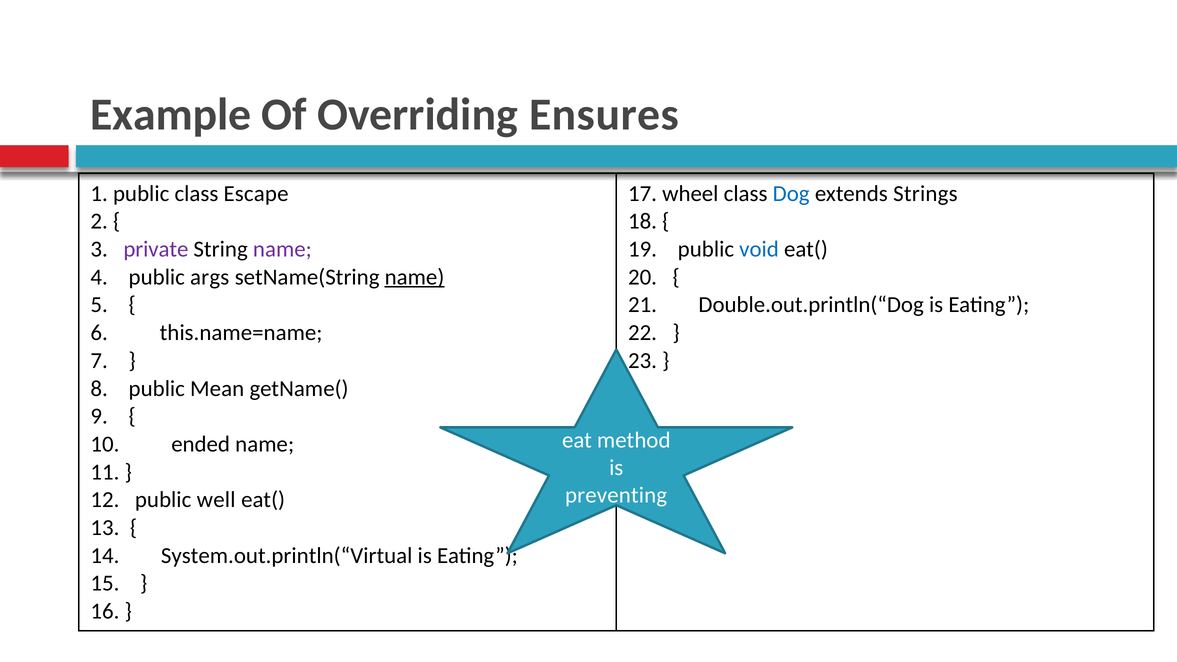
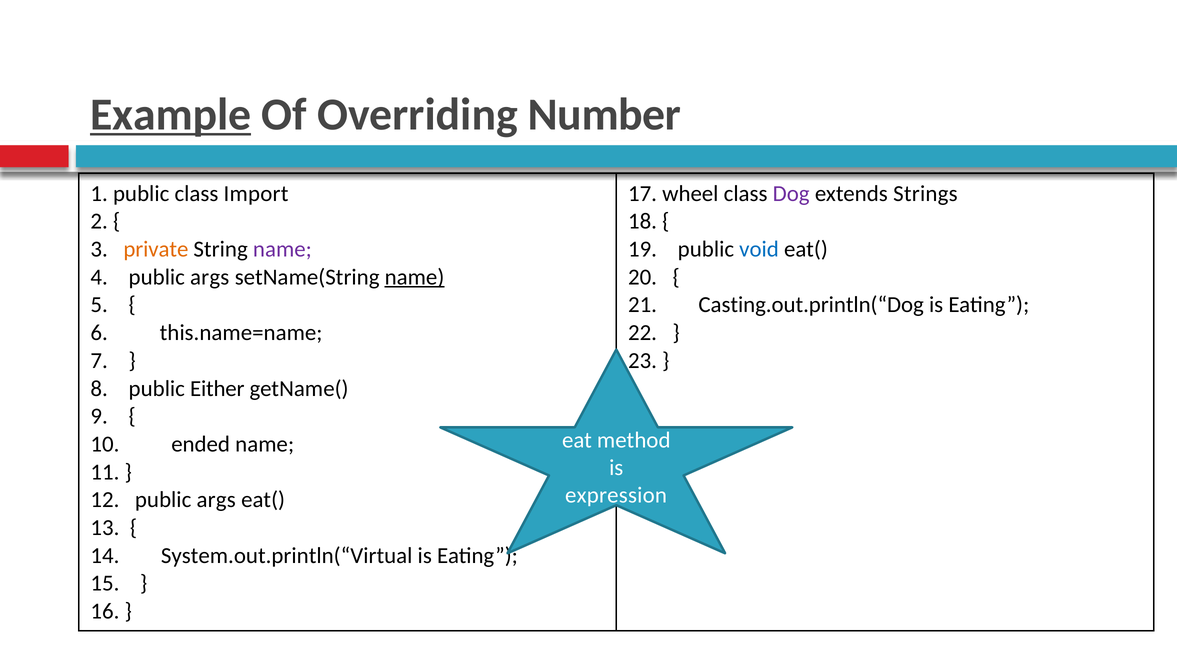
Example underline: none -> present (171, 114)
Ensures: Ensures -> Number (604, 114)
Escape: Escape -> Import (256, 194)
Dog colour: blue -> purple (791, 194)
private colour: purple -> orange (156, 249)
Double.out.println(“Dog: Double.out.println(“Dog -> Casting.out.println(“Dog (811, 305)
Mean: Mean -> Either (217, 389)
preventing: preventing -> expression (616, 495)
12 public well: well -> args (216, 500)
